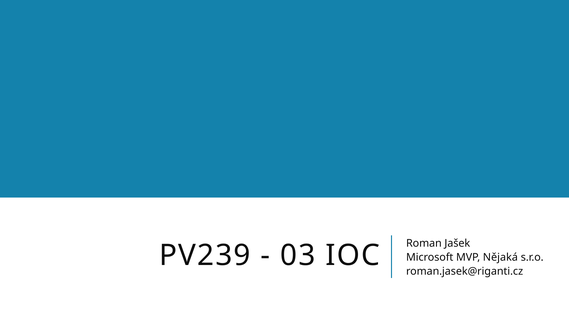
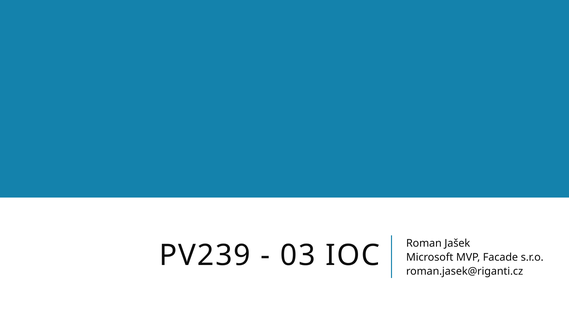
Nějaká: Nějaká -> Facade (500, 257)
